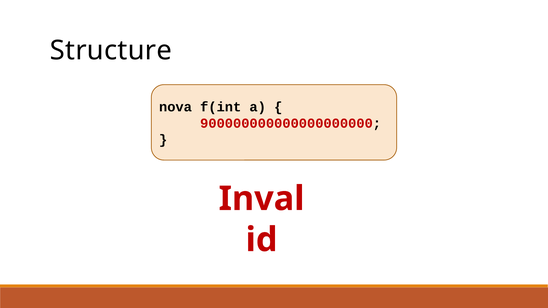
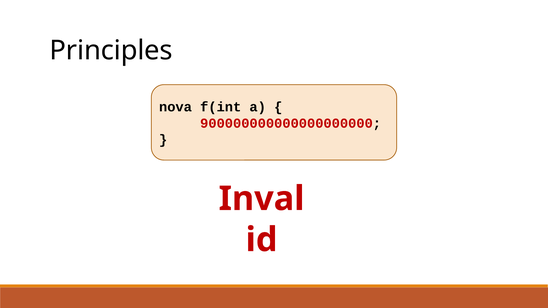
Structure: Structure -> Principles (111, 50)
